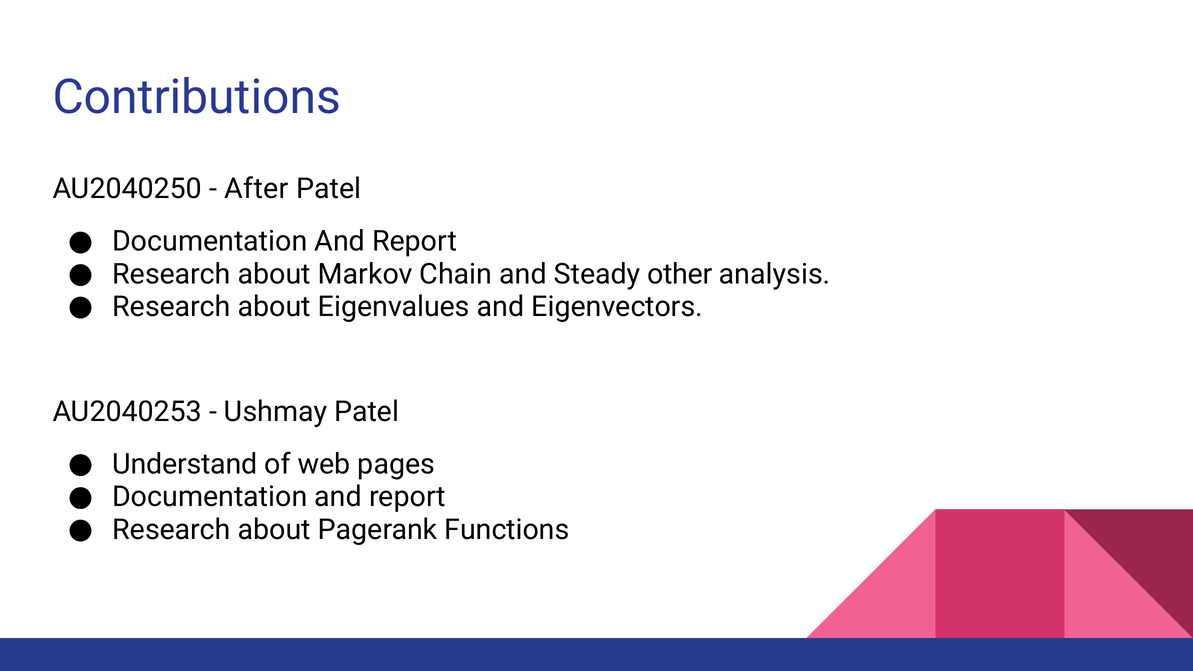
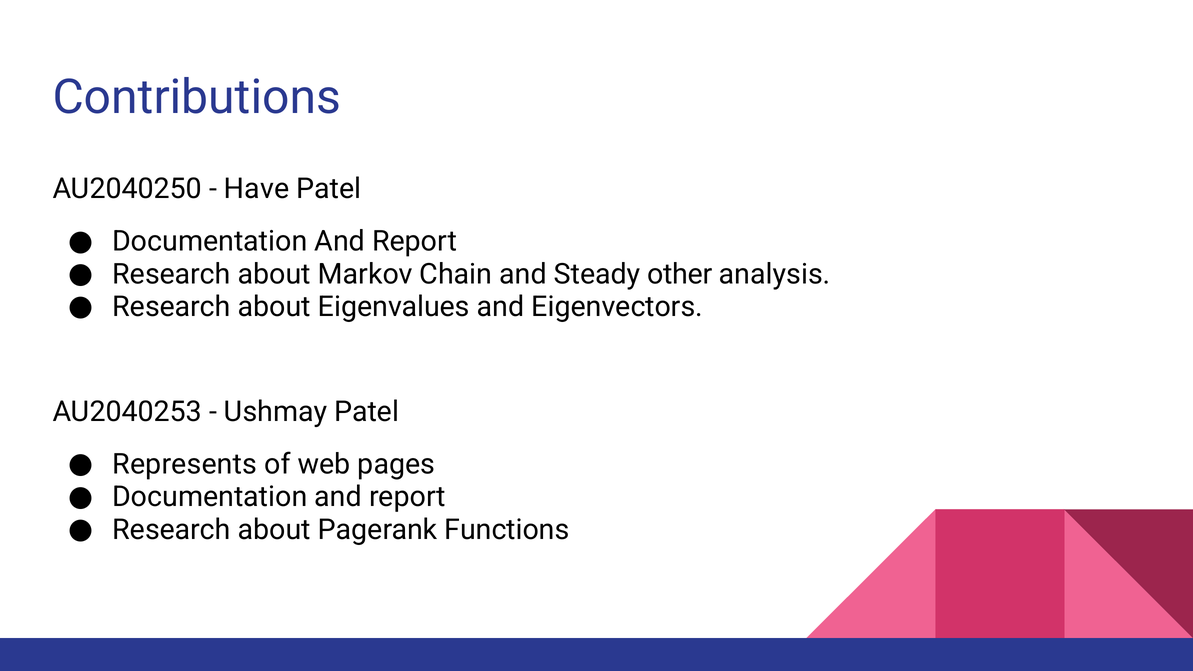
After: After -> Have (257, 189)
Understand: Understand -> Represents (185, 464)
